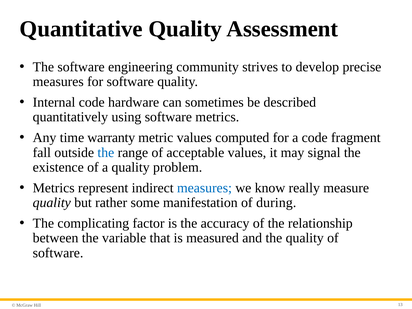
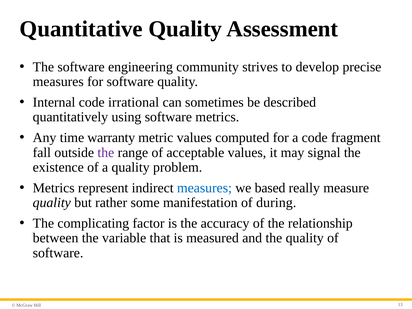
hardware: hardware -> irrational (134, 102)
the colour: blue -> purple (106, 152)
know: know -> based (270, 188)
